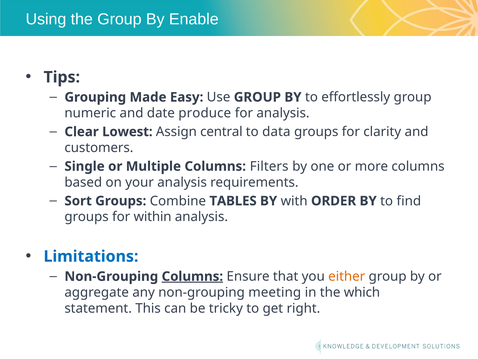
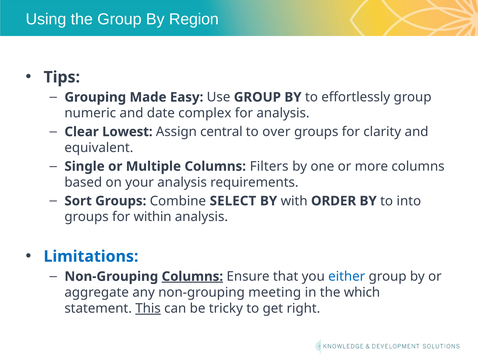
Enable: Enable -> Region (194, 19)
produce: produce -> complex (205, 113)
data: data -> over (276, 132)
customers: customers -> equivalent (99, 148)
TABLES: TABLES -> SELECT (233, 201)
find: find -> into (409, 201)
either colour: orange -> blue (347, 276)
This underline: none -> present (148, 308)
